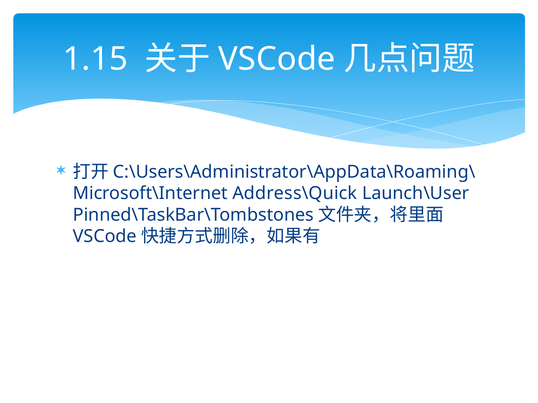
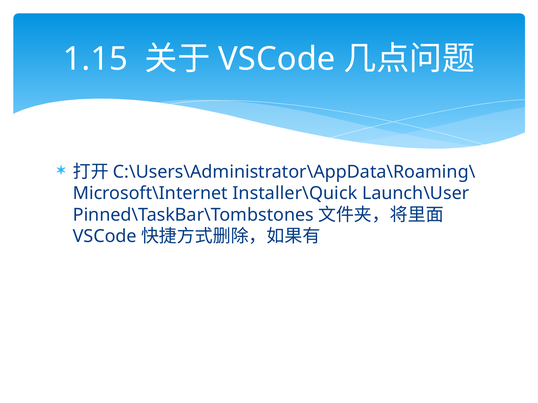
Address\Quick: Address\Quick -> Installer\Quick (295, 194)
